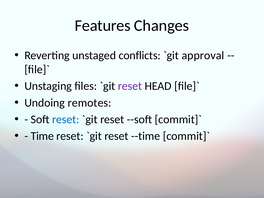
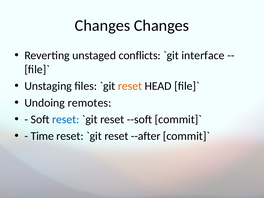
Features: Features -> Changes (103, 26)
approval: approval -> interface (203, 55)
reset colour: purple -> orange (130, 86)
--time: --time -> --after (146, 136)
